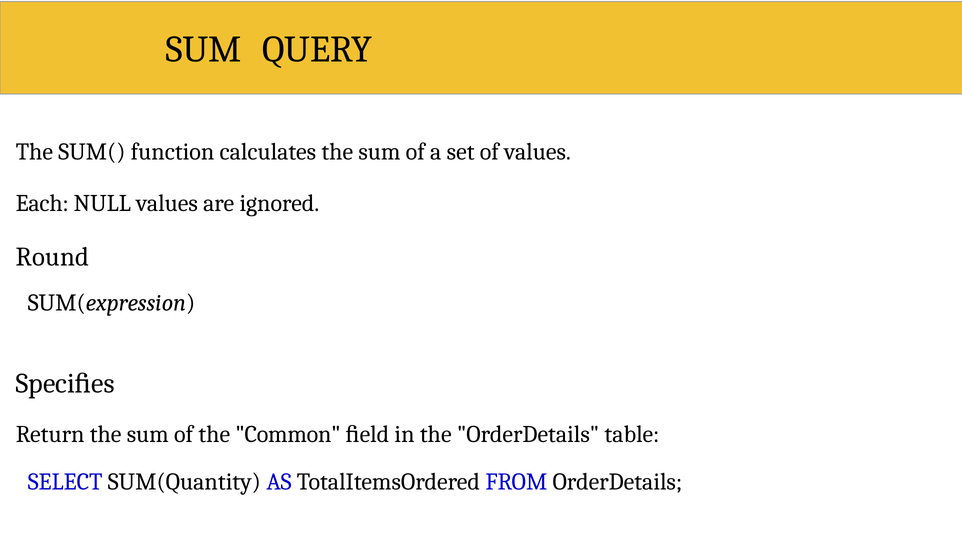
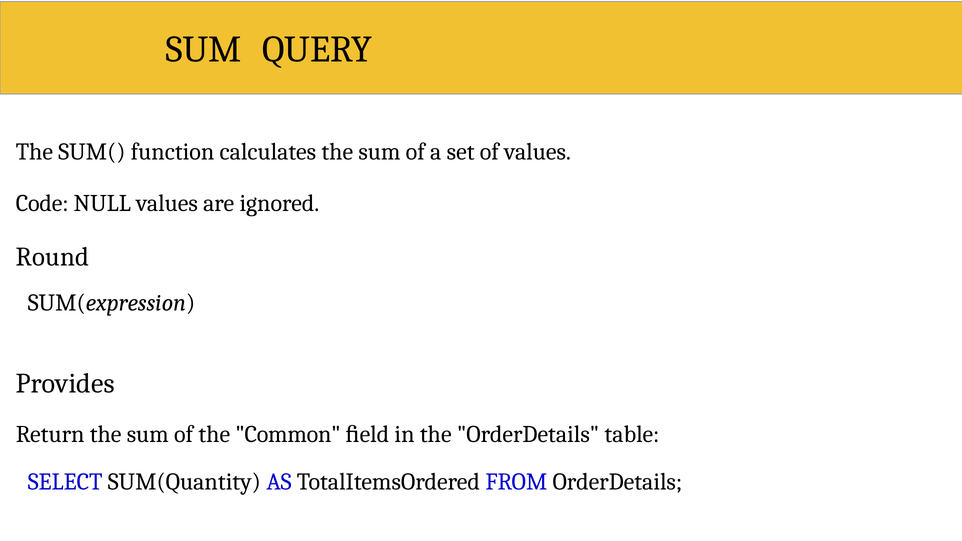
Each: Each -> Code (42, 203)
Speciﬁes: Speciﬁes -> Provides (65, 384)
